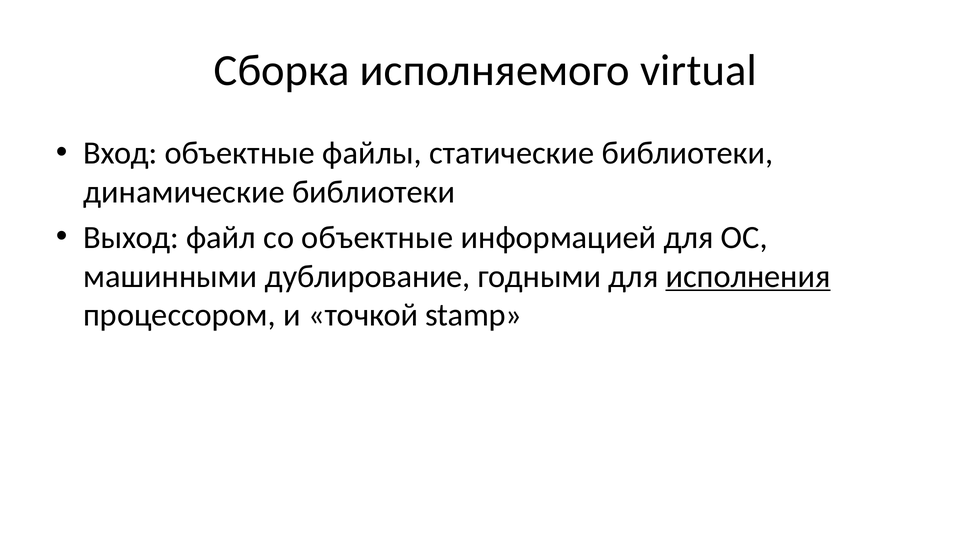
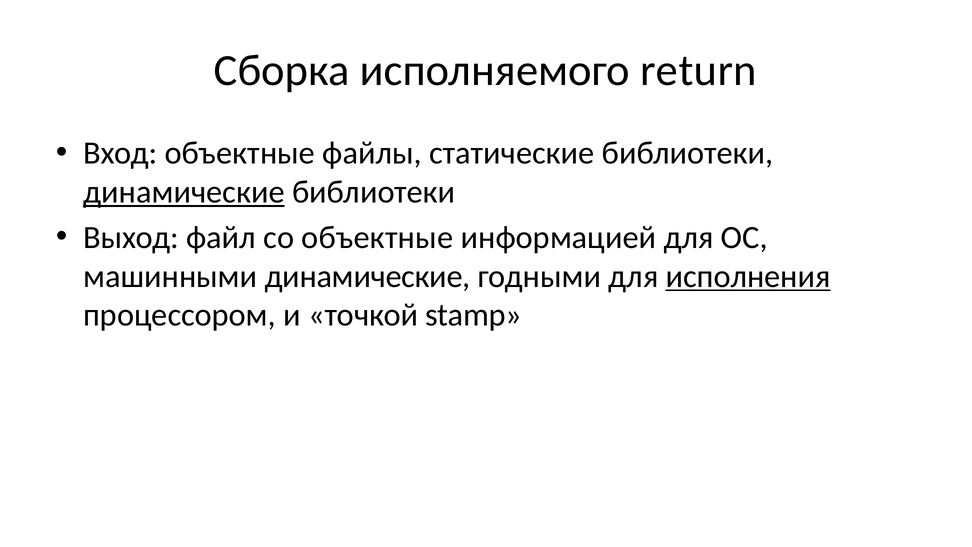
virtual: virtual -> return (698, 71)
динамические underline: none -> present (184, 192)
машинными дублирование: дублирование -> динамические (368, 276)
